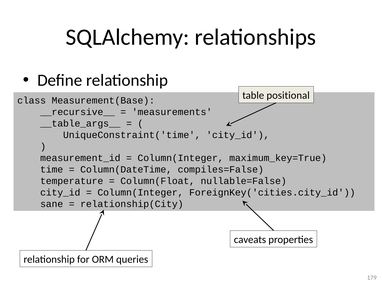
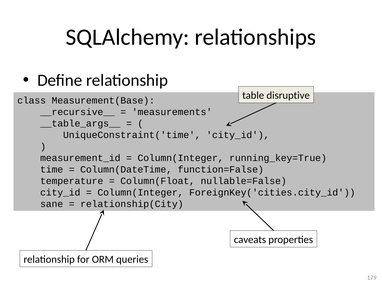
positional: positional -> disruptive (288, 95)
maximum_key=True: maximum_key=True -> running_key=True (278, 158)
compiles=False: compiles=False -> function=False (221, 169)
